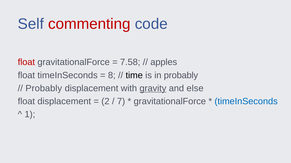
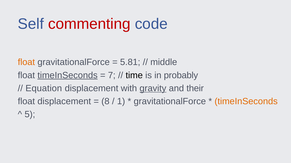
float colour: red -> orange (26, 62)
7.58: 7.58 -> 5.81 (130, 62)
apples: apples -> middle (164, 62)
timeInSeconds underline: none -> present (68, 76)
8: 8 -> 7 (112, 76)
Probably: Probably -> Equation (44, 89)
else: else -> their (195, 89)
2: 2 -> 8 (105, 102)
7: 7 -> 1 (121, 102)
timeInSeconds colour: blue -> orange (246, 102)
1: 1 -> 5 (30, 115)
